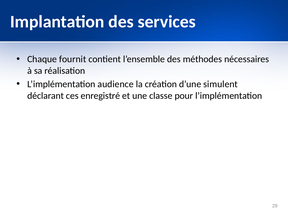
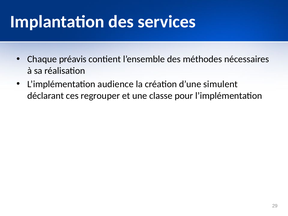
fournit: fournit -> préavis (73, 59)
enregistré: enregistré -> regrouper (100, 96)
